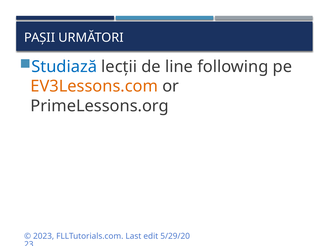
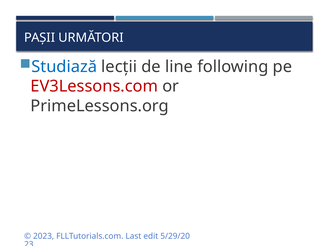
EV3Lessons.com colour: orange -> red (94, 87)
